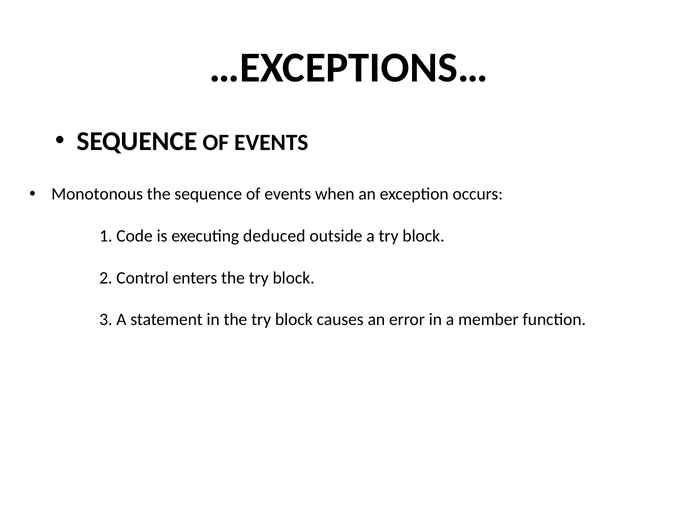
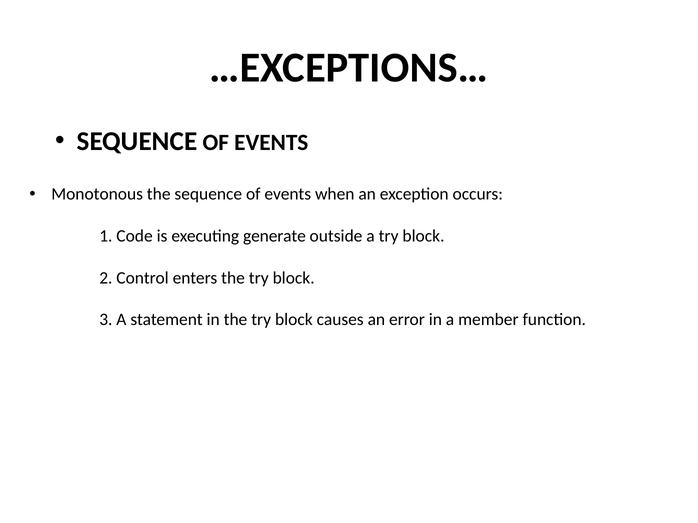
deduced: deduced -> generate (274, 236)
